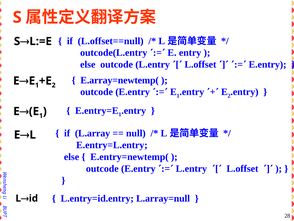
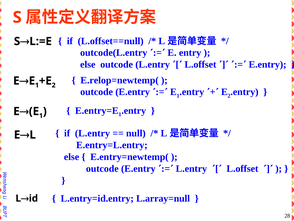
E.array=newtemp(: E.array=newtemp( -> E.relop=newtemp( (120, 80)
if L.array: L.array -> L.entry (92, 133)
